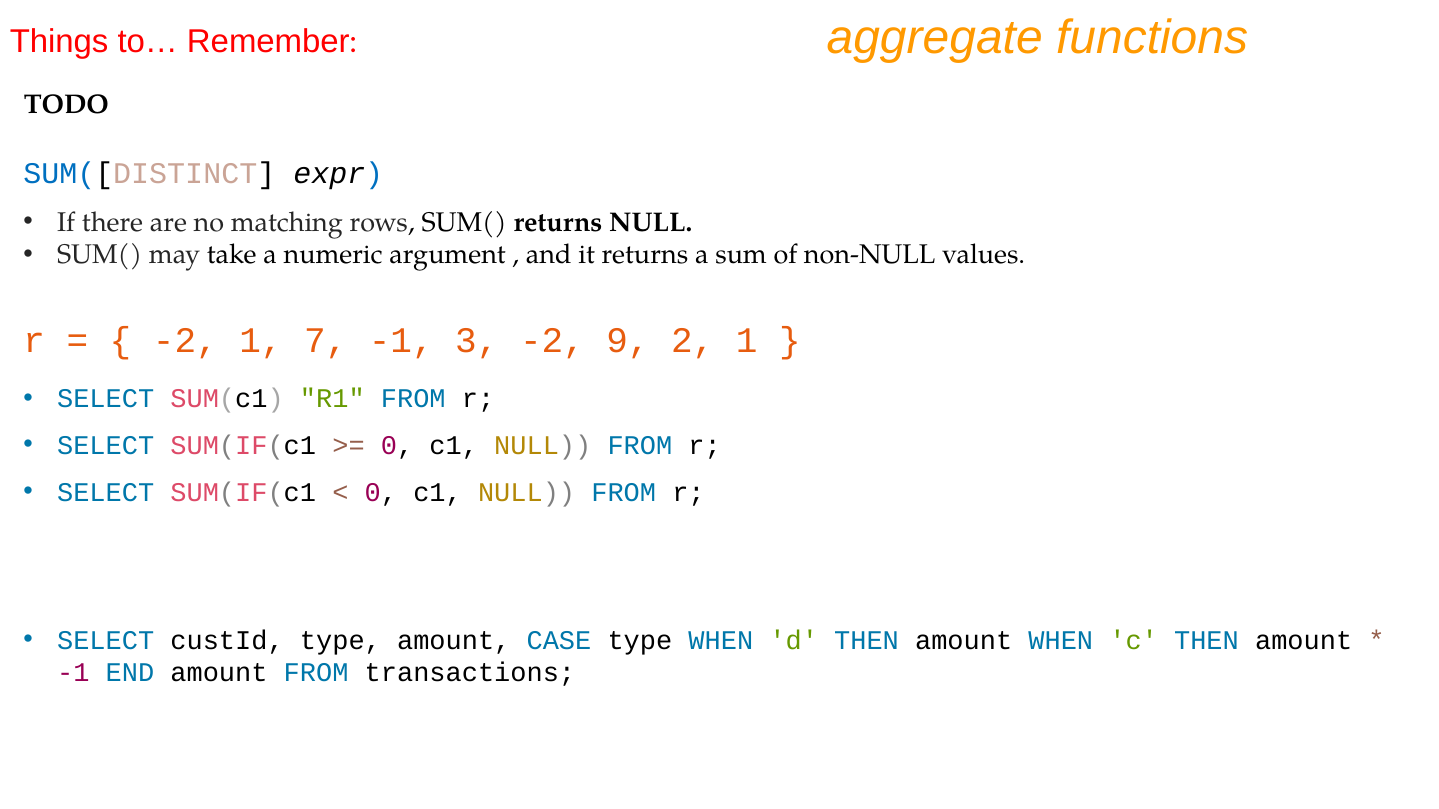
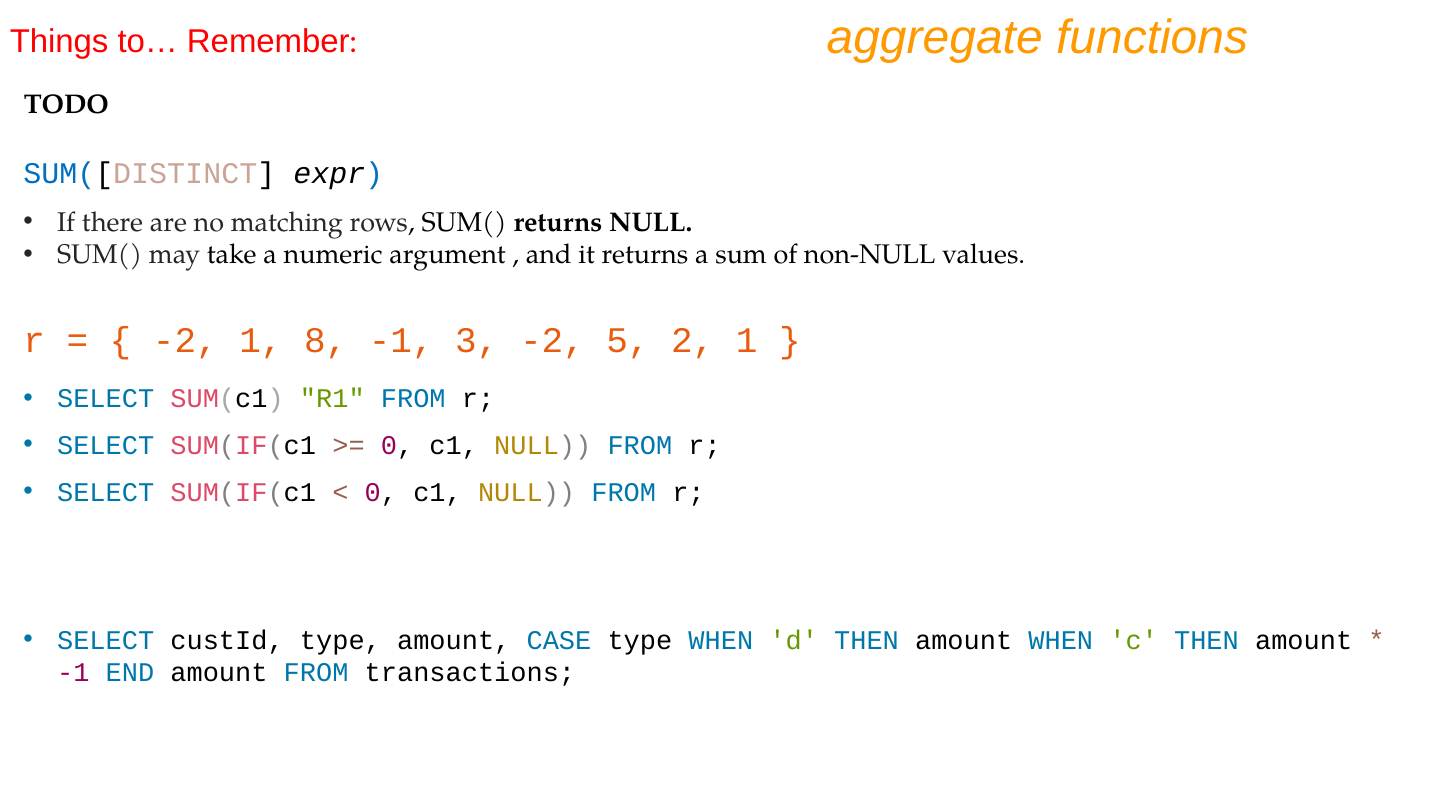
7: 7 -> 8 (326, 340)
9: 9 -> 5 (628, 340)
